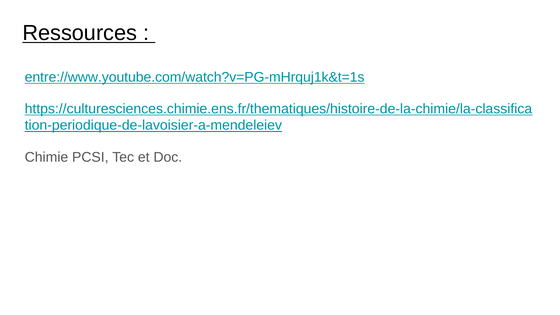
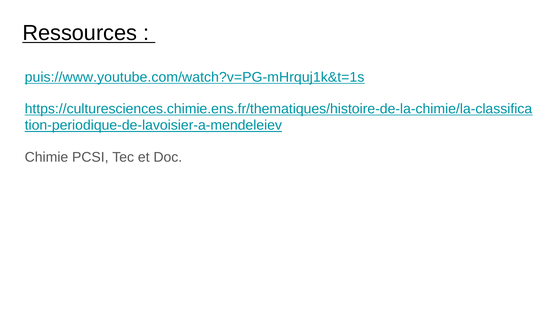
entre://www.youtube.com/watch?v=PG-mHrquj1k&t=1s: entre://www.youtube.com/watch?v=PG-mHrquj1k&t=1s -> puis://www.youtube.com/watch?v=PG-mHrquj1k&t=1s (195, 77)
